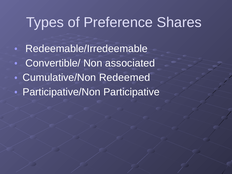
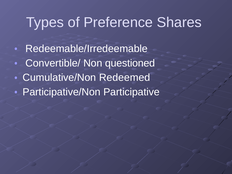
associated: associated -> questioned (130, 63)
